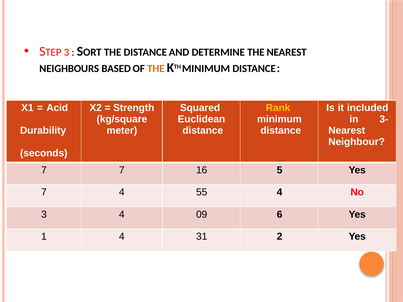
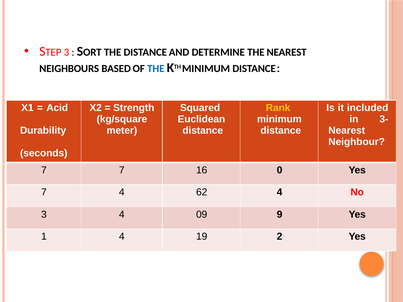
THE colour: orange -> blue (156, 69)
5: 5 -> 0 (280, 170)
55: 55 -> 62 (202, 192)
6: 6 -> 9 (280, 215)
31: 31 -> 19 (202, 237)
